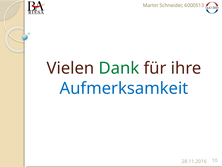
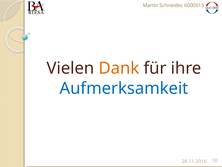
Dank colour: green -> orange (119, 68)
